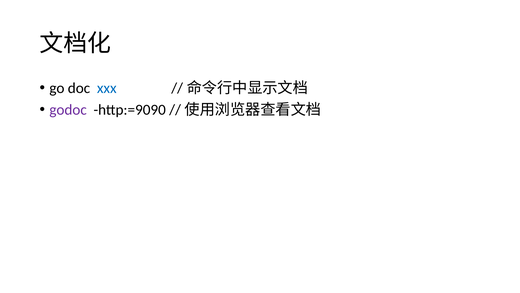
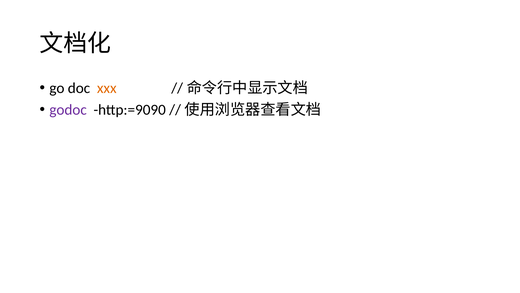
xxx colour: blue -> orange (107, 88)
